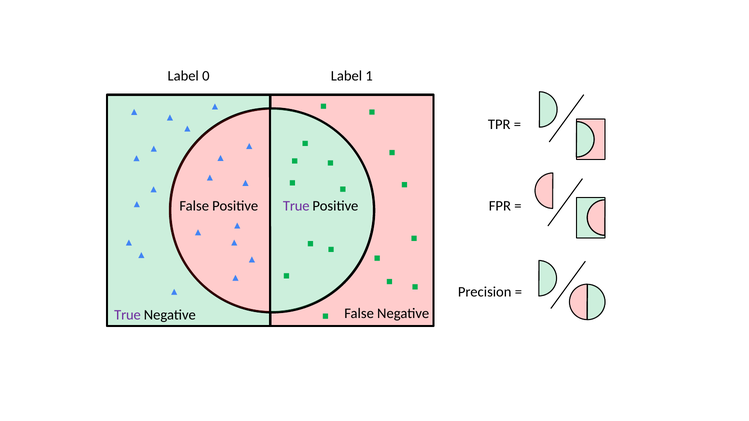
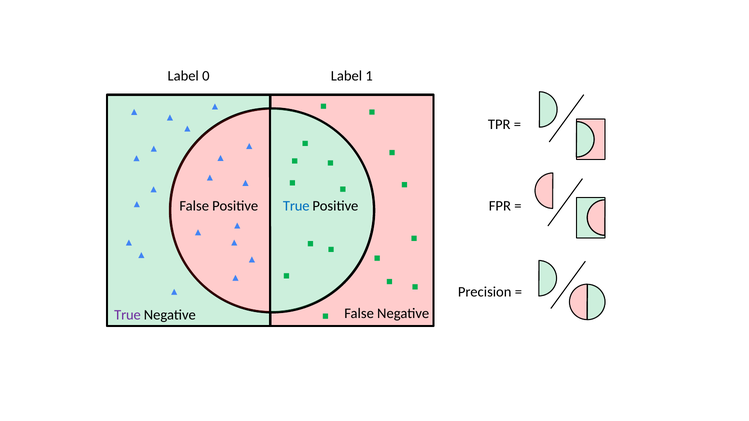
True colour: purple -> blue (296, 206)
